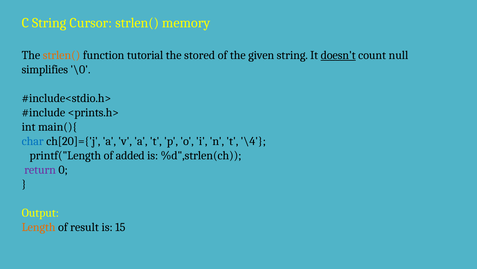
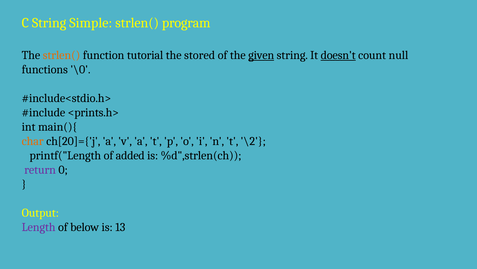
Cursor: Cursor -> Simple (91, 23)
memory: memory -> program (186, 23)
given underline: none -> present (261, 55)
simplifies: simplifies -> functions (45, 69)
char colour: blue -> orange (33, 141)
\4: \4 -> \2 (253, 141)
Length colour: orange -> purple (39, 227)
result: result -> below (85, 227)
15: 15 -> 13 (120, 227)
